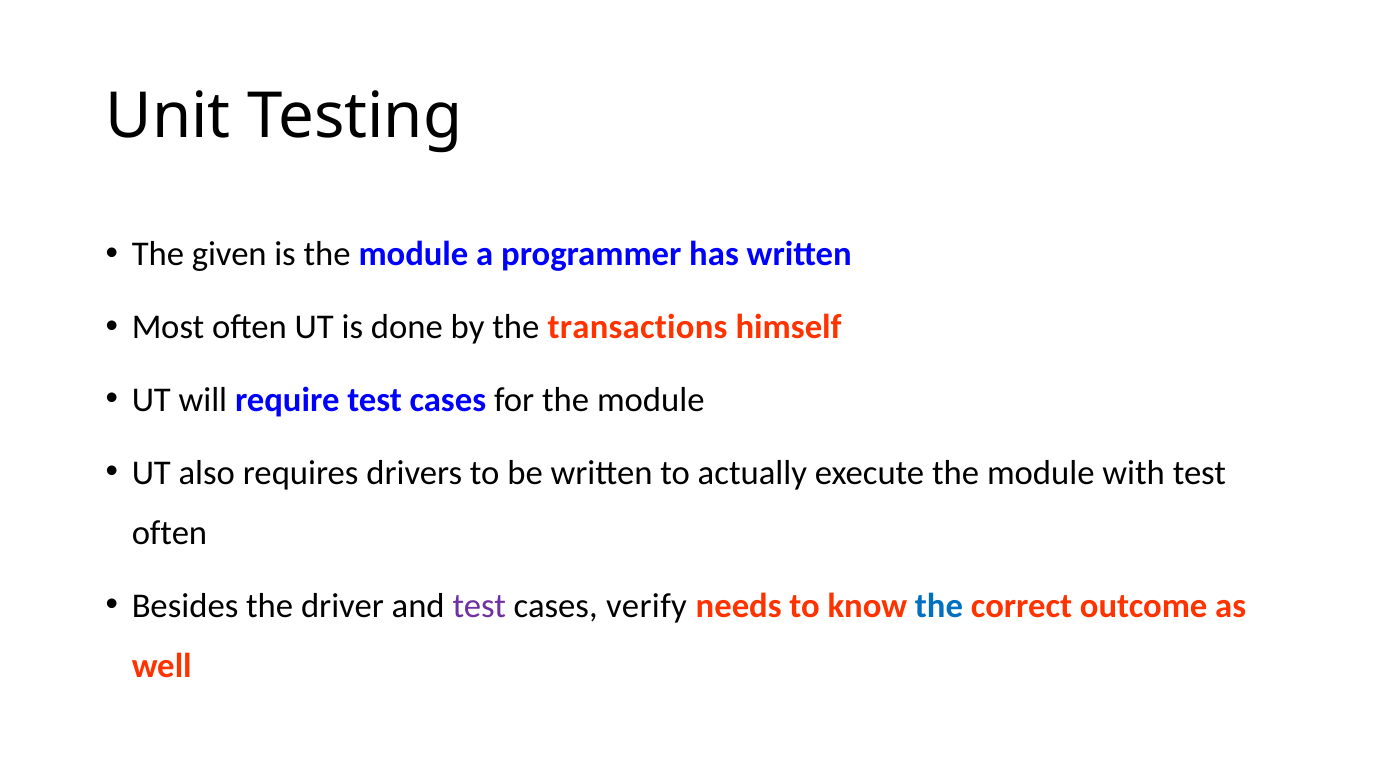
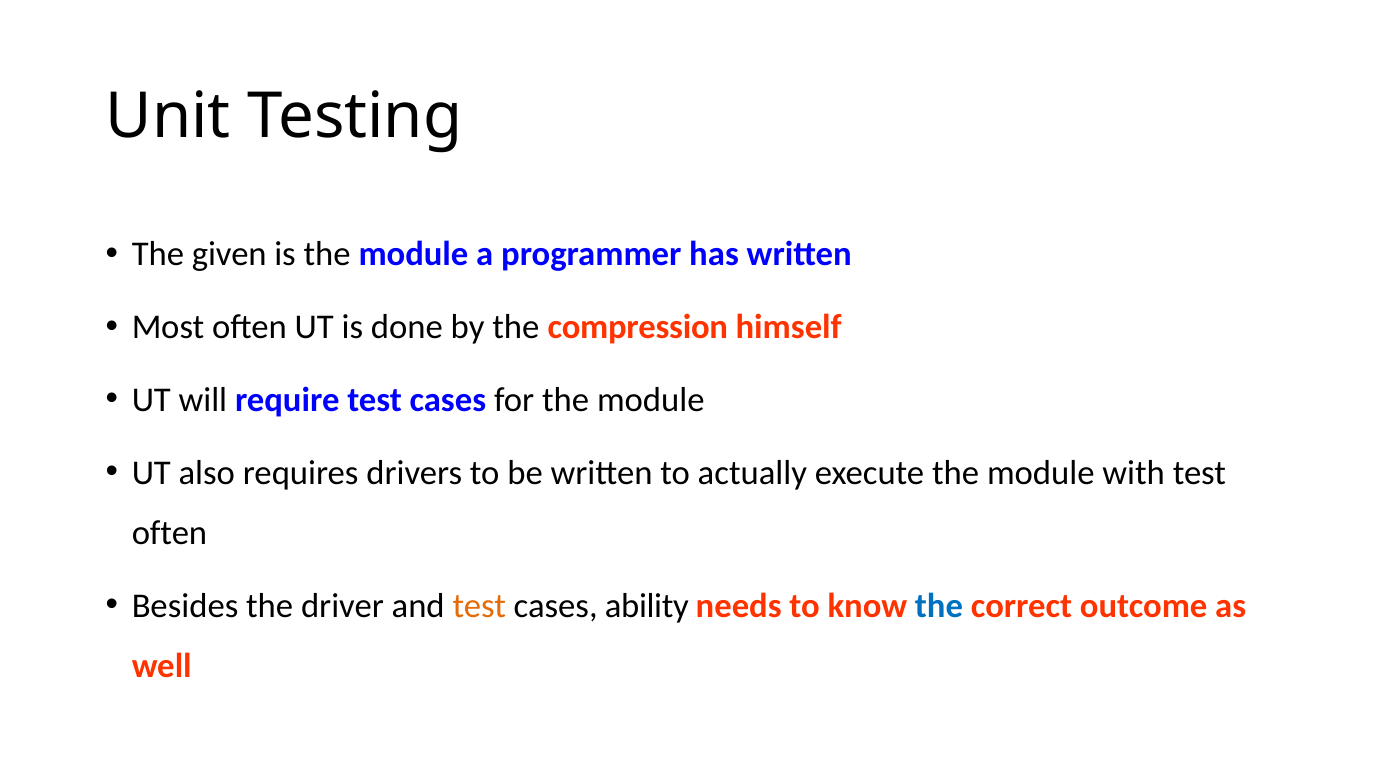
transactions: transactions -> compression (638, 327)
test colour: purple -> orange (479, 606)
verify: verify -> ability (647, 606)
